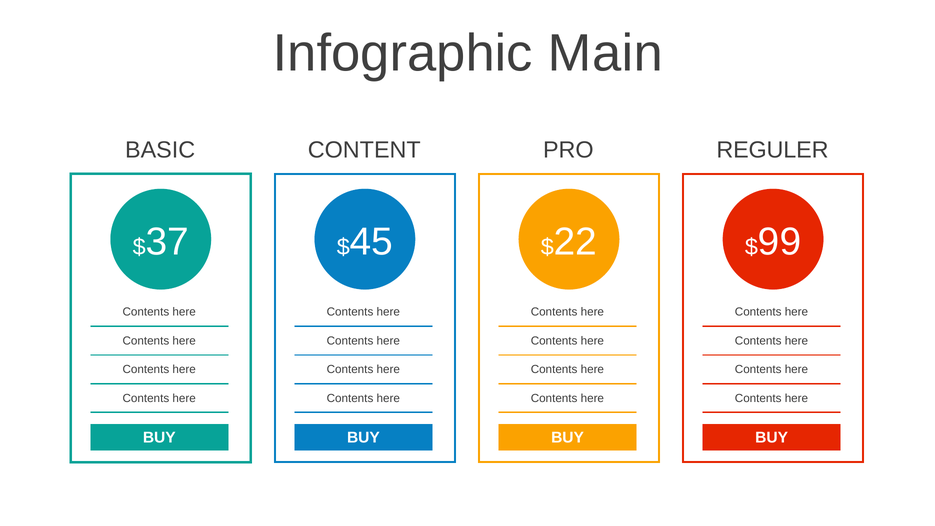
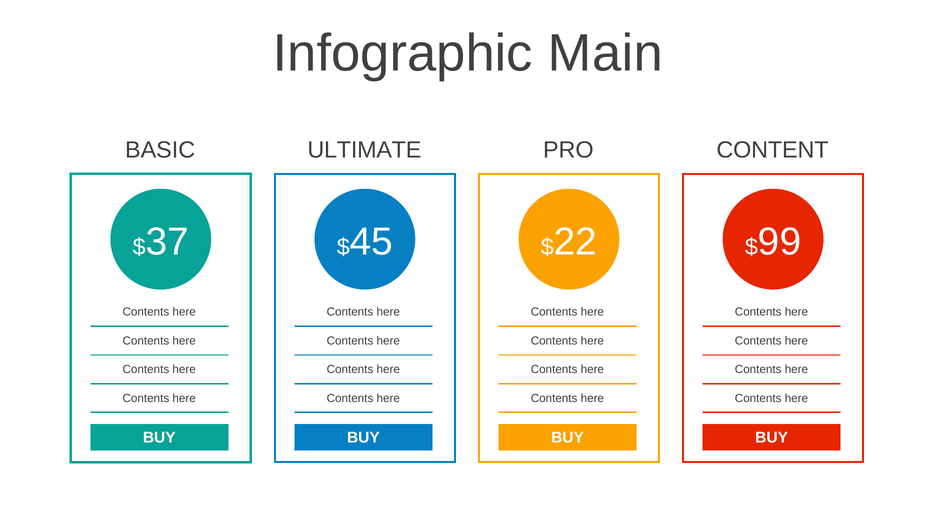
CONTENT: CONTENT -> ULTIMATE (364, 150)
REGULER: REGULER -> CONTENT (772, 150)
